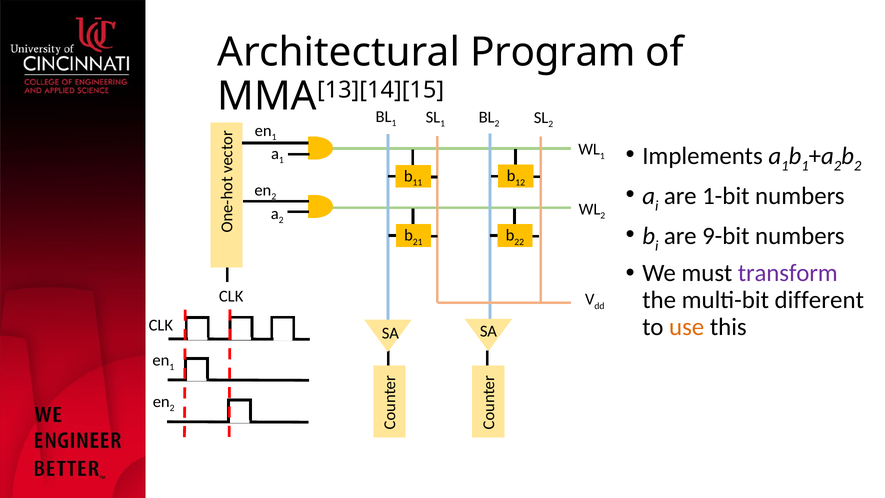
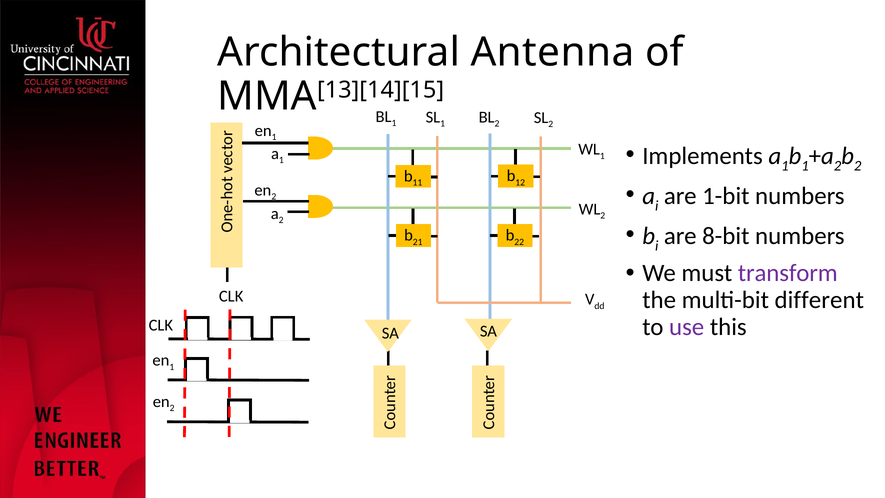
Program: Program -> Antenna (553, 52)
9-bit: 9-bit -> 8-bit (726, 236)
use colour: orange -> purple (687, 327)
